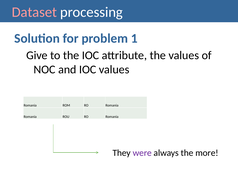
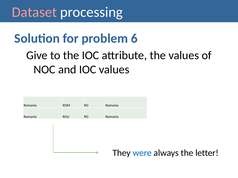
1: 1 -> 6 (134, 39)
were colour: purple -> blue (142, 153)
more: more -> letter (207, 153)
